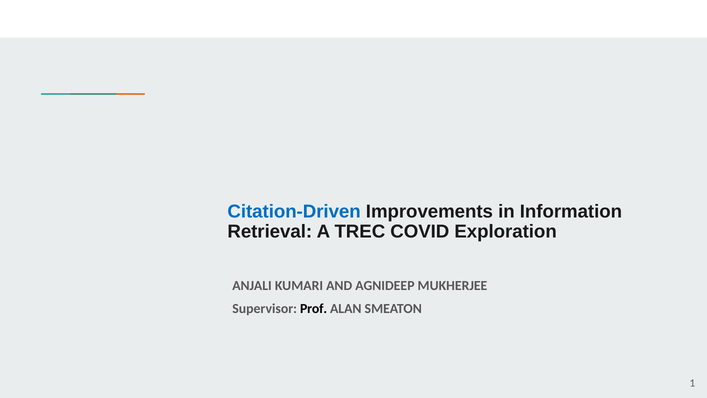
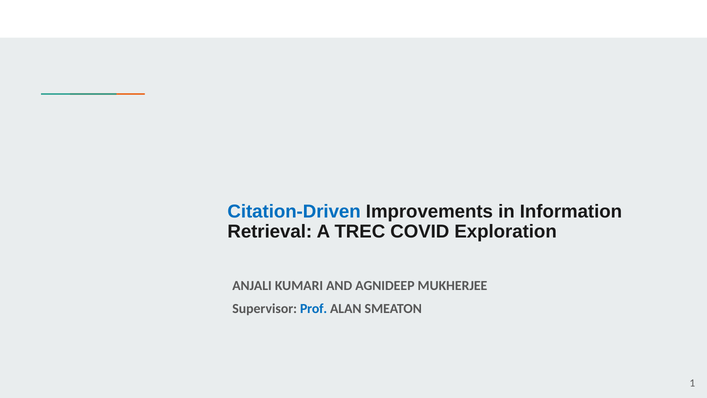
Prof colour: black -> blue (314, 308)
